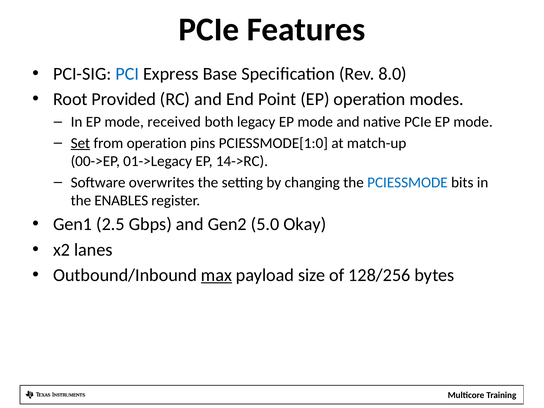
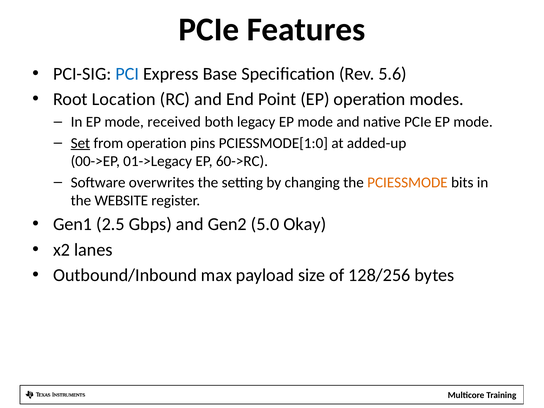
8.0: 8.0 -> 5.6 (393, 74)
Provided: Provided -> Location (124, 99)
match-up: match-up -> added-up (377, 143)
14->RC: 14->RC -> 60->RC (242, 161)
PCIESSMODE colour: blue -> orange (407, 182)
ENABLES: ENABLES -> WEBSITE (121, 201)
max underline: present -> none (216, 275)
